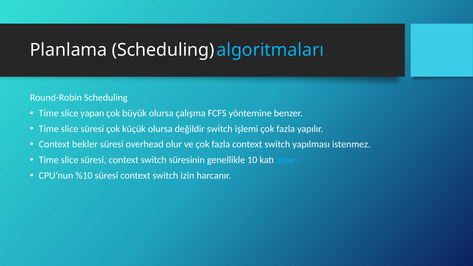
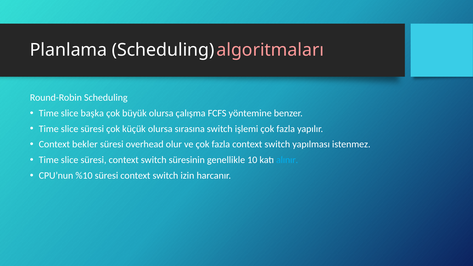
algoritmaları colour: light blue -> pink (270, 50)
yapan: yapan -> başka (92, 113)
değildir: değildir -> sırasına (190, 129)
